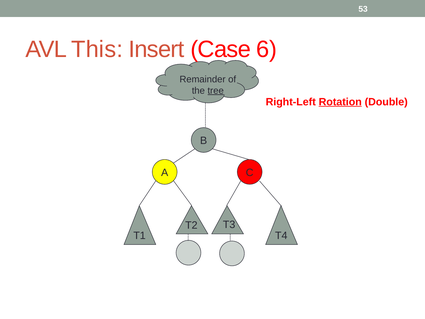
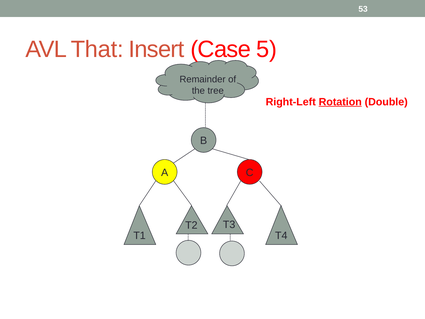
This: This -> That (97, 49)
6: 6 -> 5 (267, 49)
tree underline: present -> none (216, 91)
